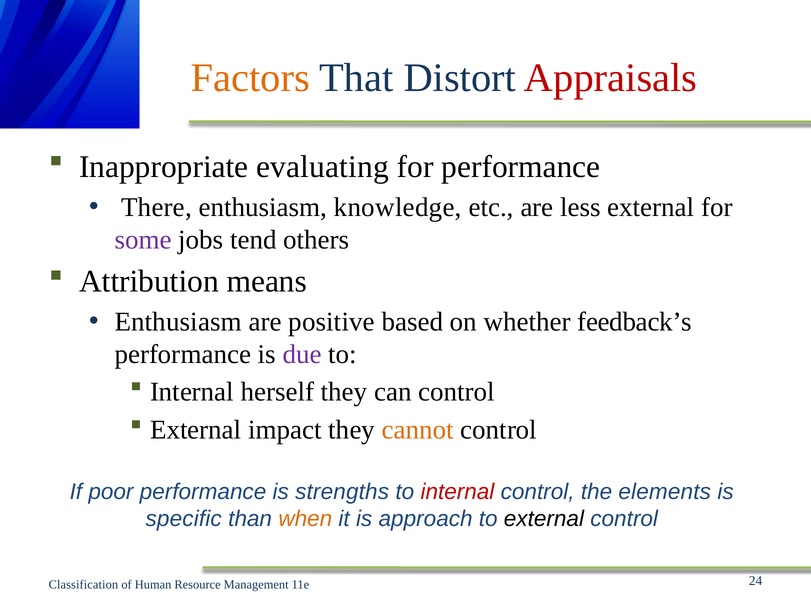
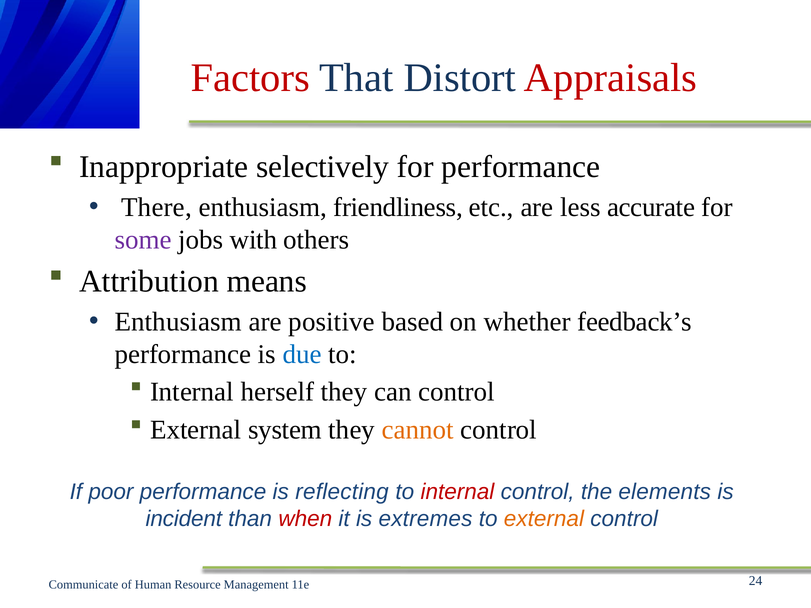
Factors colour: orange -> red (250, 78)
evaluating: evaluating -> selectively (323, 167)
knowledge: knowledge -> friendliness (398, 207)
less external: external -> accurate (651, 207)
tend: tend -> with (253, 240)
due colour: purple -> blue (302, 354)
impact: impact -> system (285, 430)
strengths: strengths -> reflecting (342, 492)
specific: specific -> incident (184, 519)
when colour: orange -> red (305, 519)
approach: approach -> extremes (426, 519)
external colour: black -> orange (544, 519)
Classification: Classification -> Communicate (83, 585)
